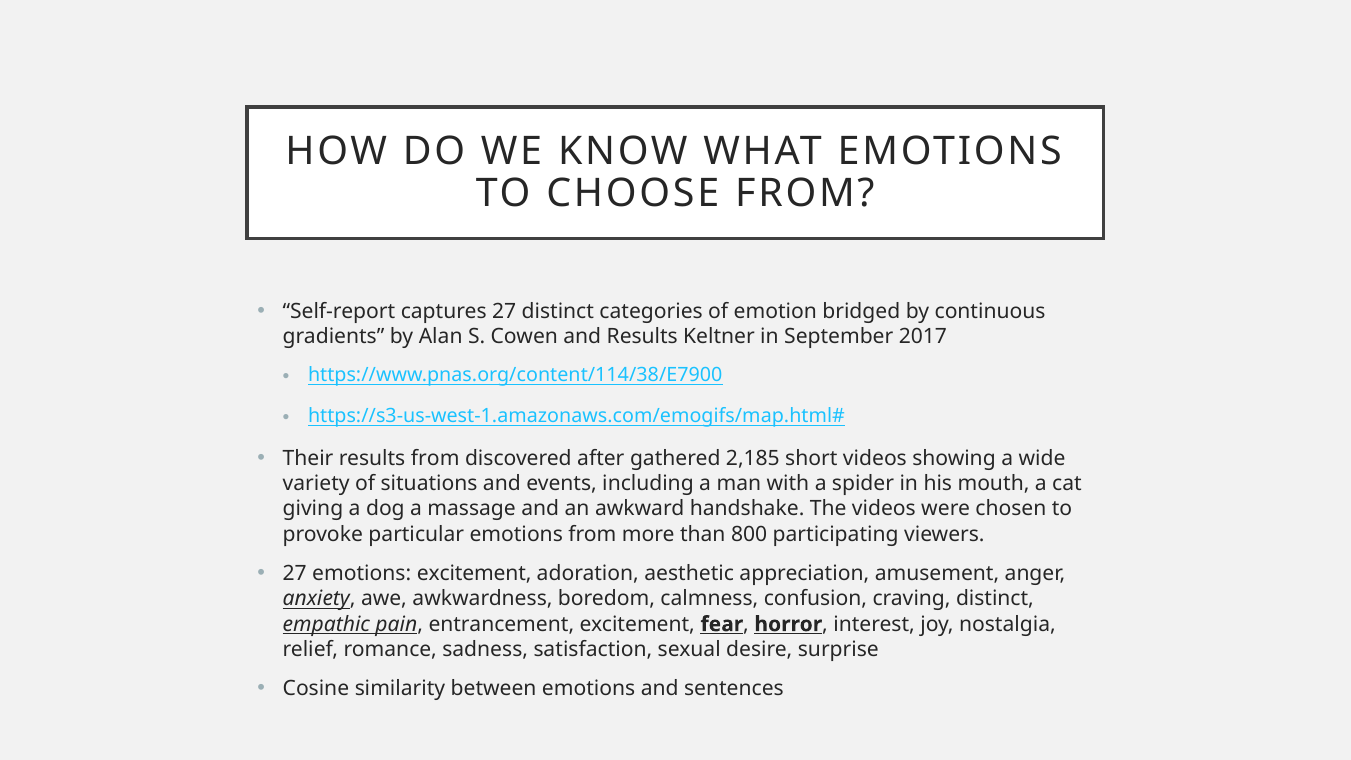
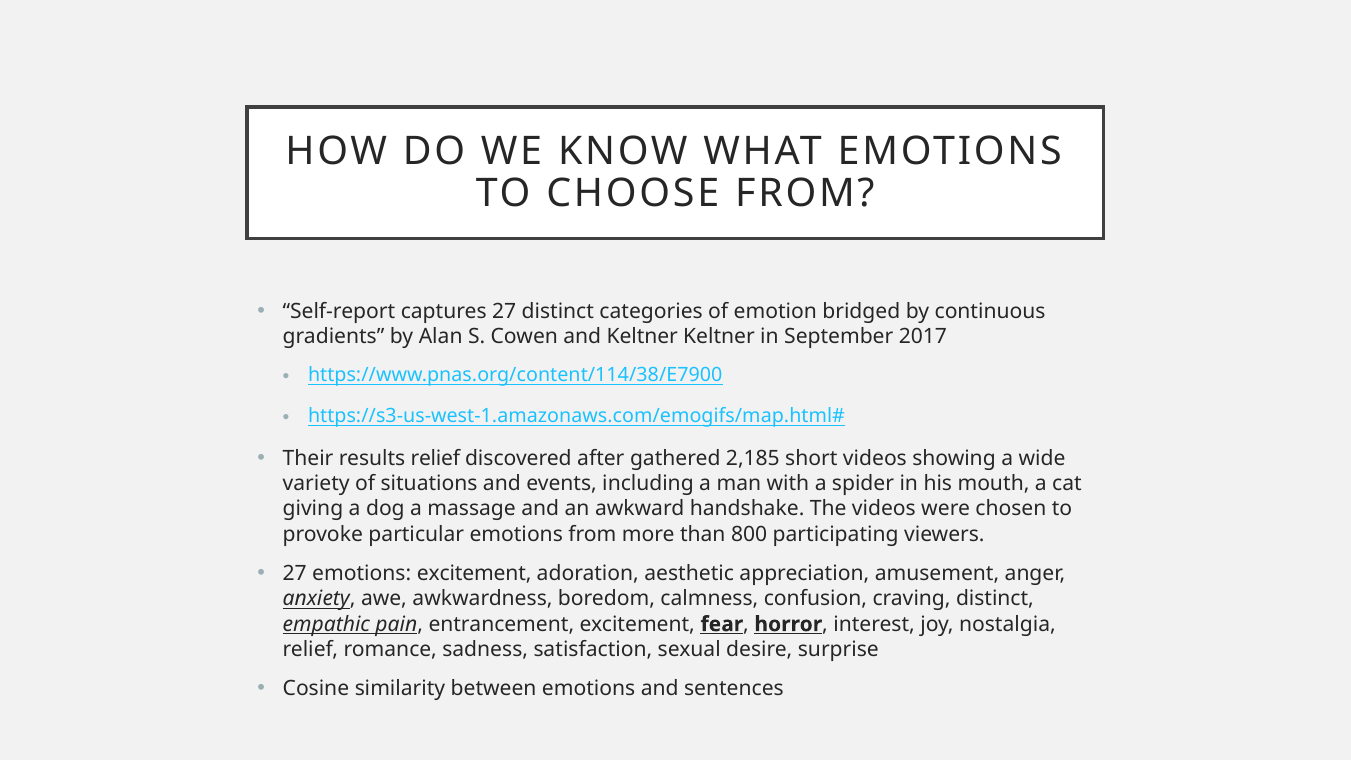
and Results: Results -> Keltner (642, 337)
results from: from -> relief (435, 458)
